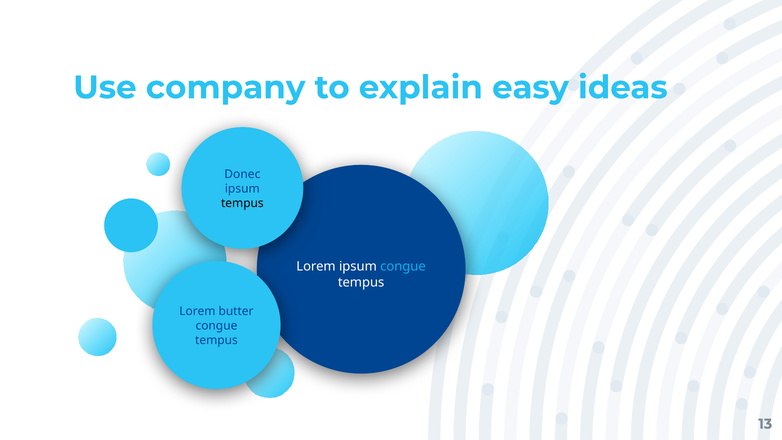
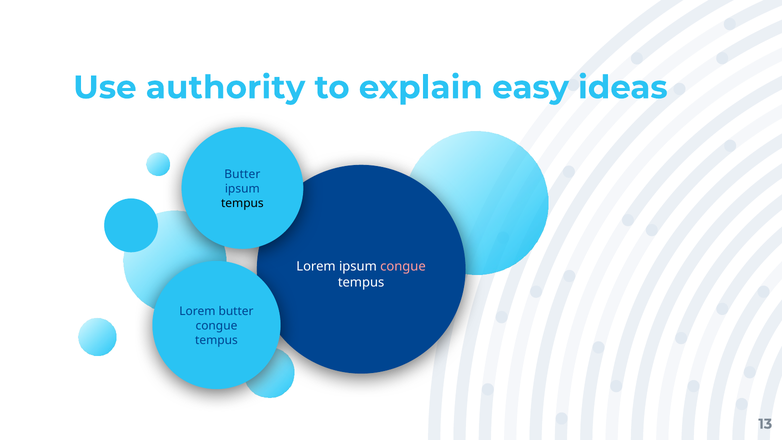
company: company -> authority (226, 88)
Donec: Donec -> Butter (242, 174)
congue colour: light blue -> pink (403, 267)
